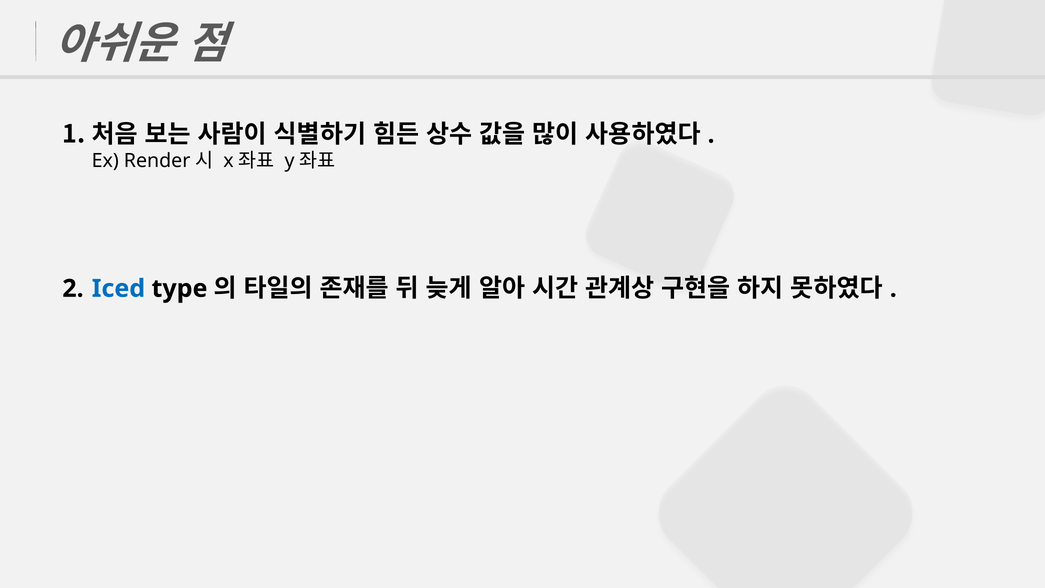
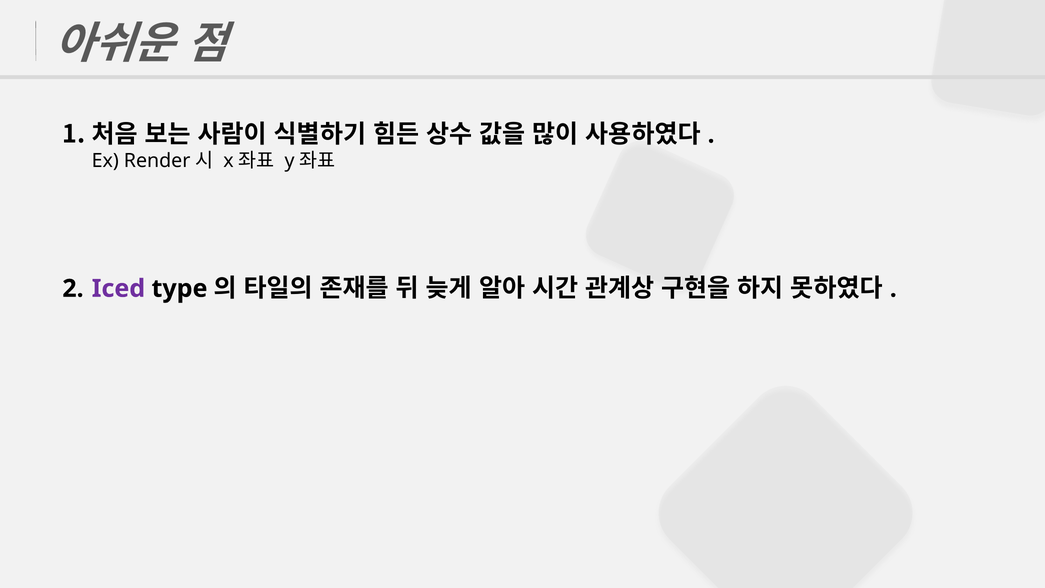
Iced colour: blue -> purple (118, 288)
